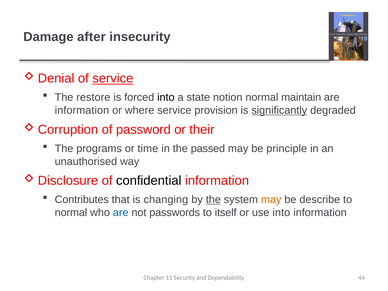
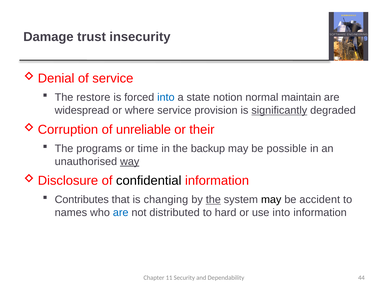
after: after -> trust (92, 37)
service underline: present -> none (113, 78)
into colour: black -> blue (166, 97)
information: information -> widespread (82, 110)
password: password -> unreliable (143, 130)
passed: passed -> backup (208, 149)
principle: principle -> possible (287, 149)
way underline: none -> present (130, 161)
may colour: orange -> black (271, 200)
describe: describe -> accident (320, 200)
normal: normal -> names (71, 213)
passwords: passwords -> distributed (175, 213)
itself: itself -> hard (226, 213)
